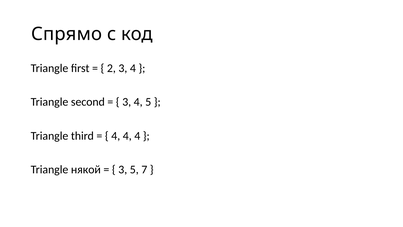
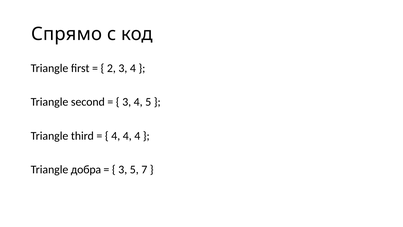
някой: някой -> добра (86, 170)
